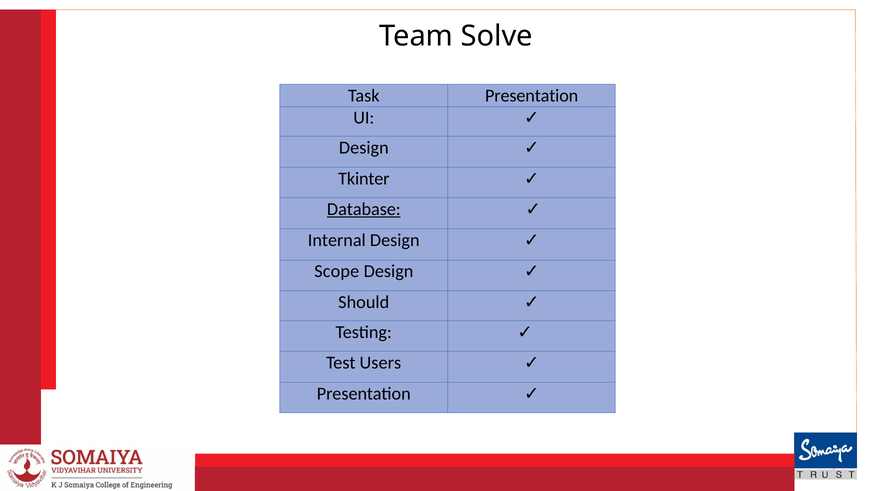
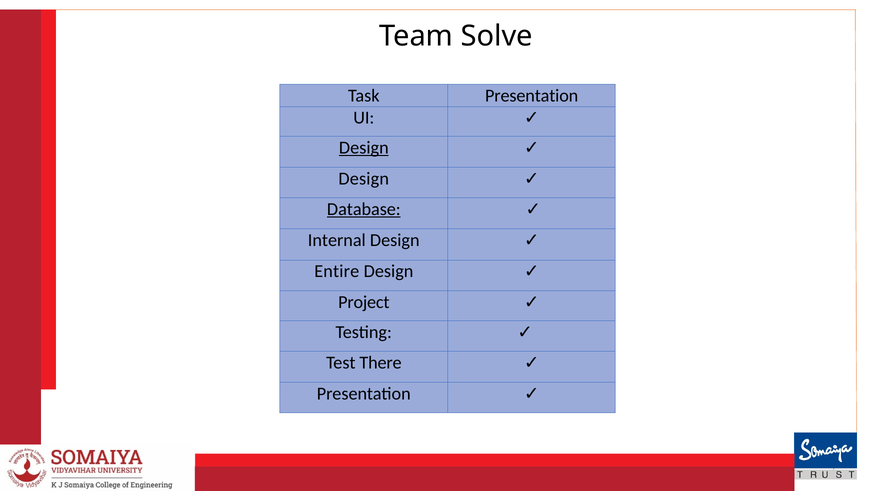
Design underline: none -> present (364, 148)
Tkinter: Tkinter -> Design (364, 179)
Scope: Scope -> Entire (337, 271)
Should: Should -> Project (364, 302)
Users: Users -> There (381, 363)
